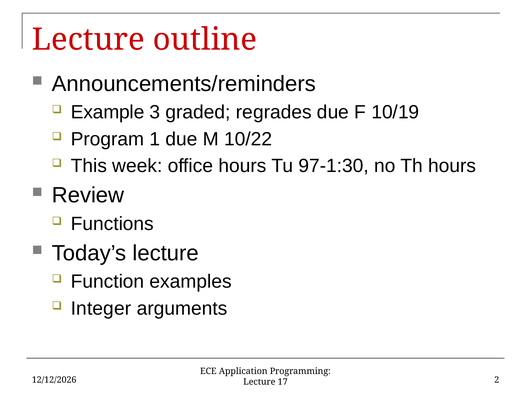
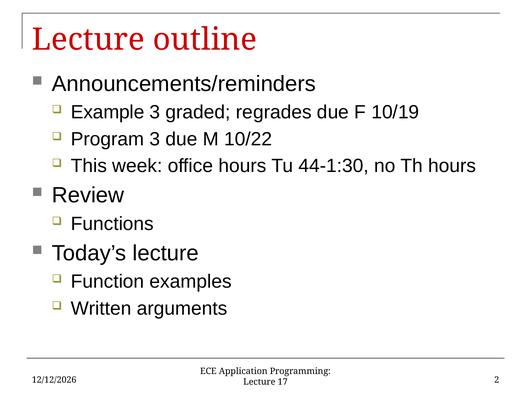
Program 1: 1 -> 3 (155, 139)
97-1:30: 97-1:30 -> 44-1:30 (334, 166)
Integer: Integer -> Written (101, 309)
